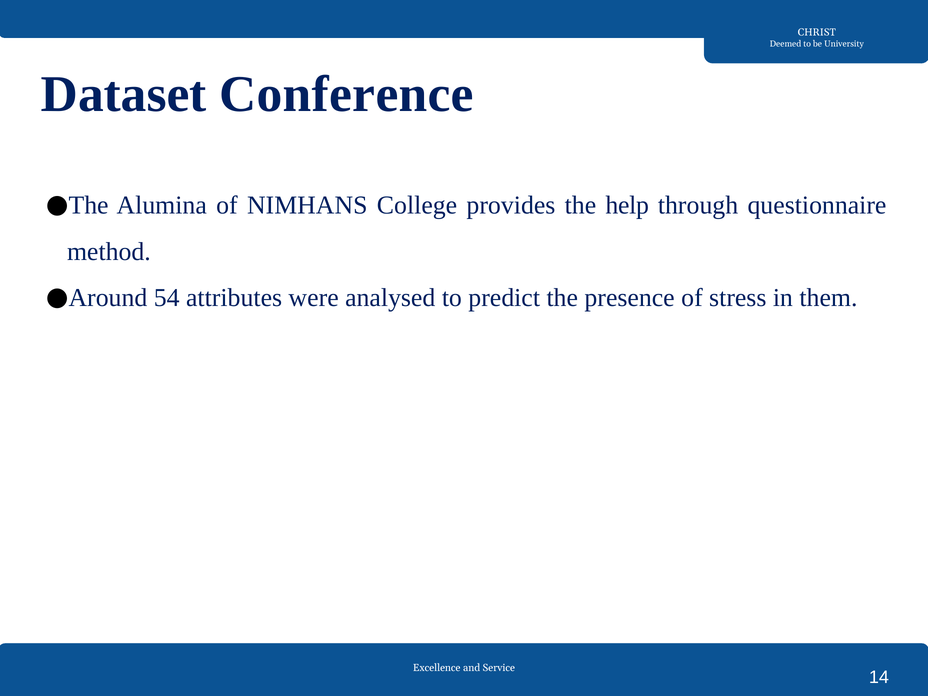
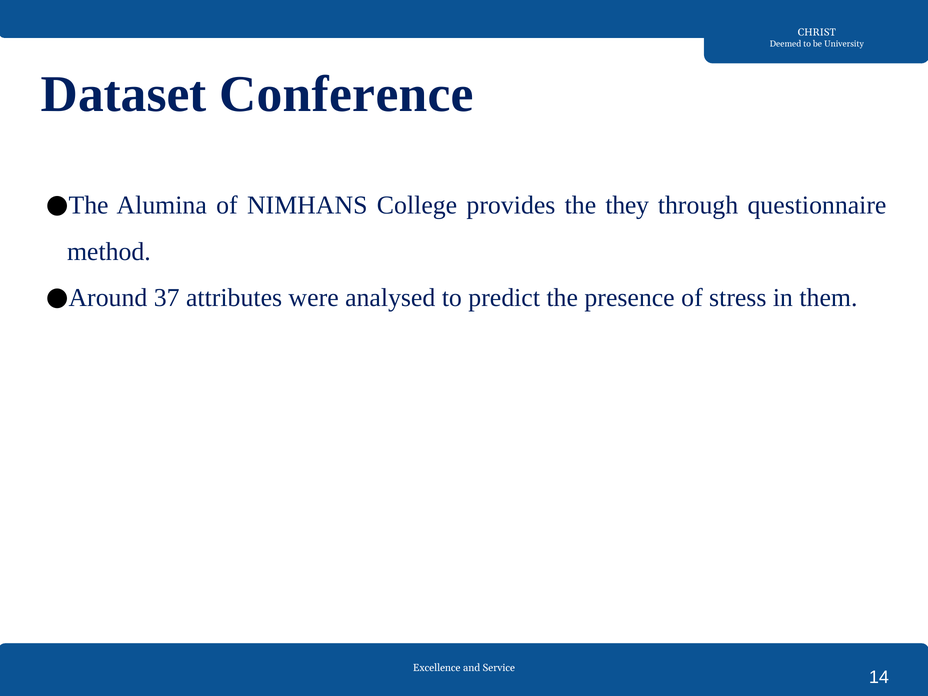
help: help -> they (627, 205)
54: 54 -> 37 (167, 298)
